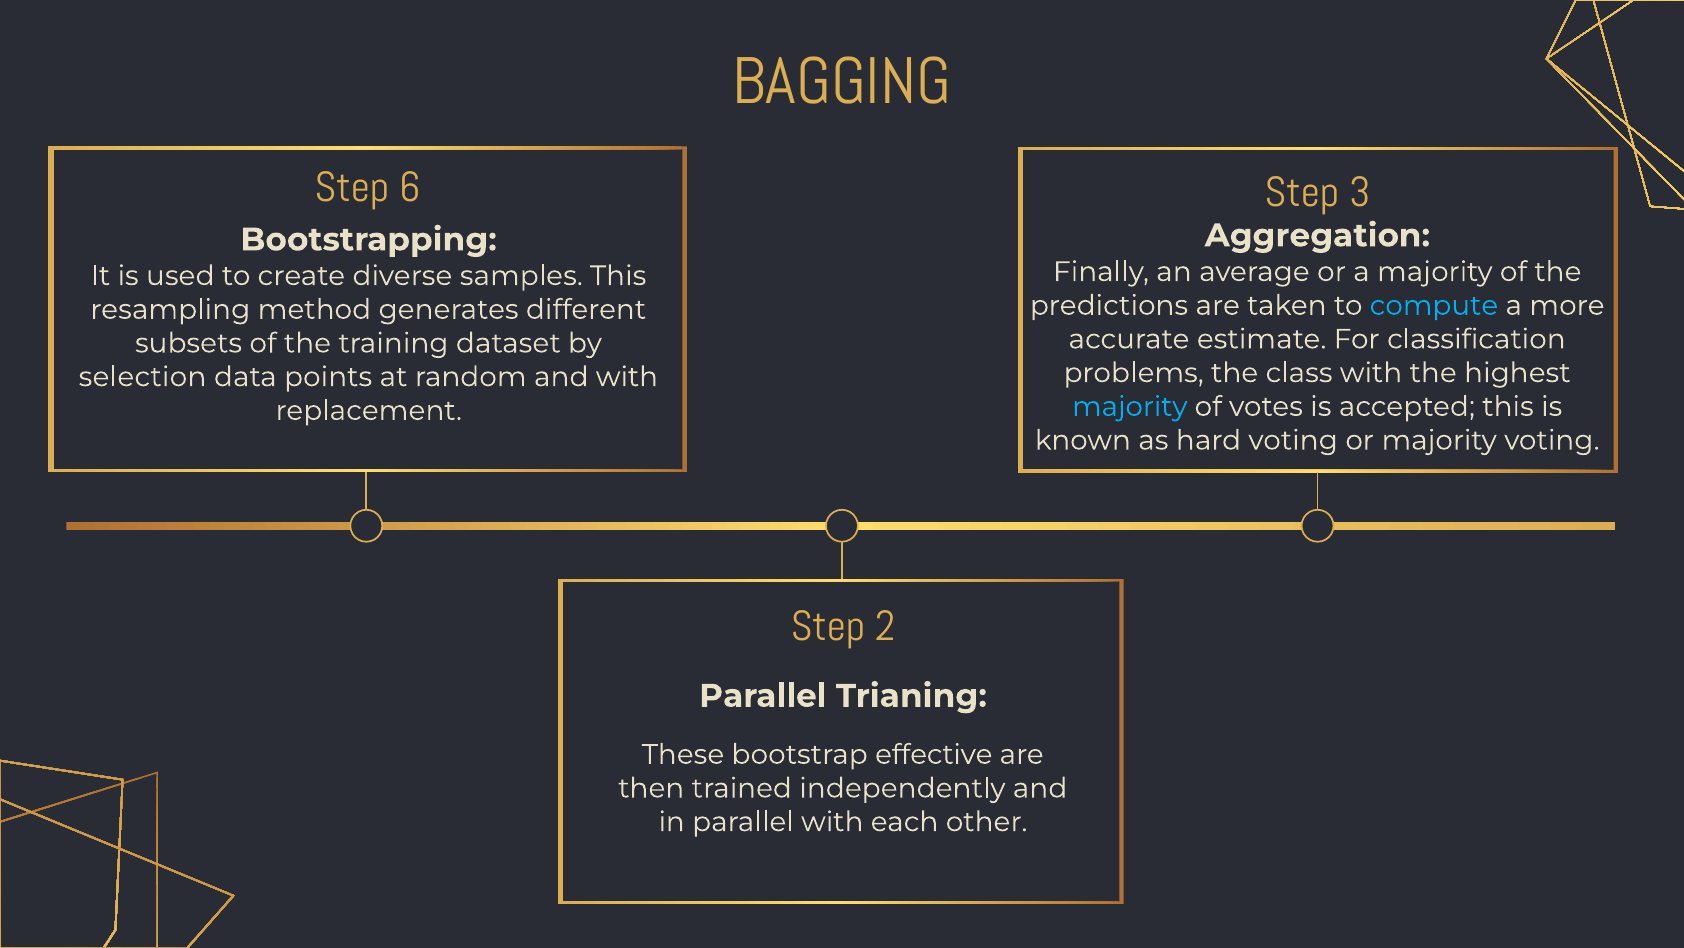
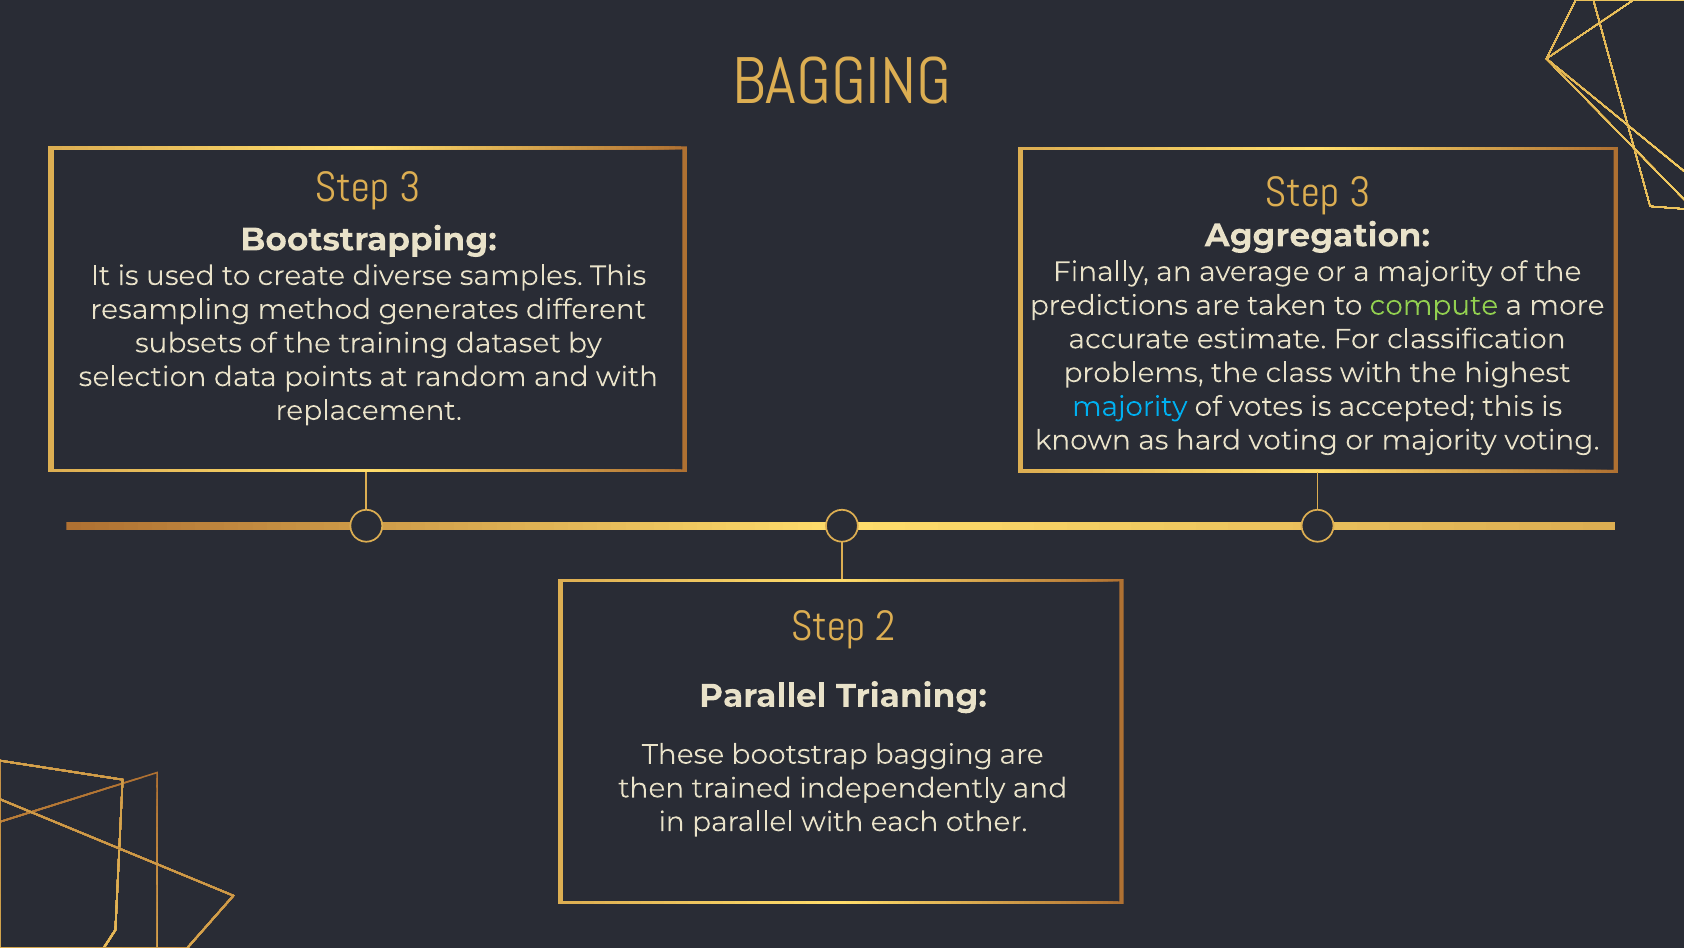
6: 6 -> 3 (410, 188)
compute colour: light blue -> light green (1434, 305)
bootstrap effective: effective -> bagging (934, 754)
